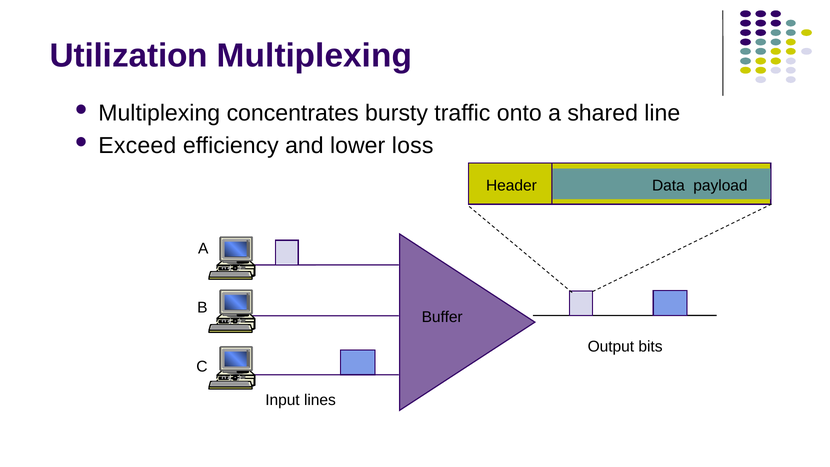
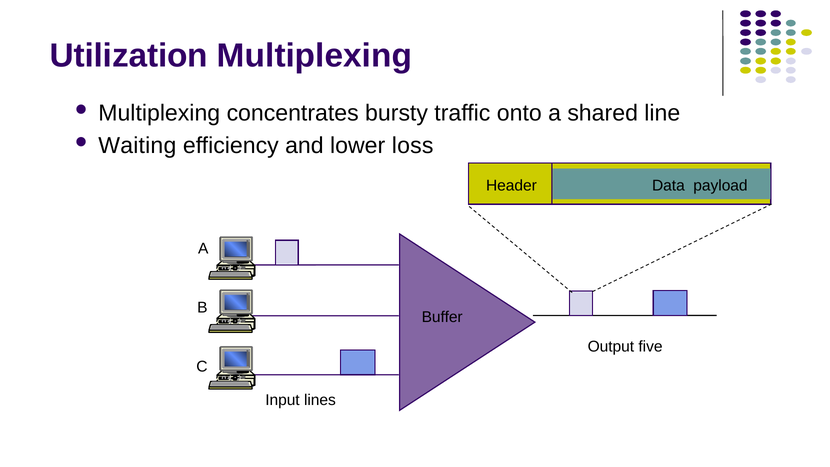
Exceed: Exceed -> Waiting (137, 145)
bits: bits -> five (651, 347)
